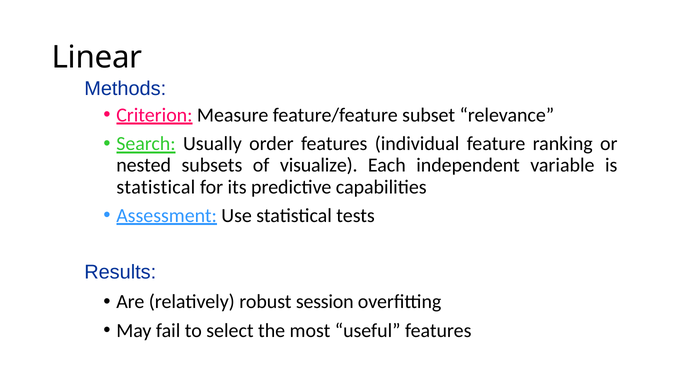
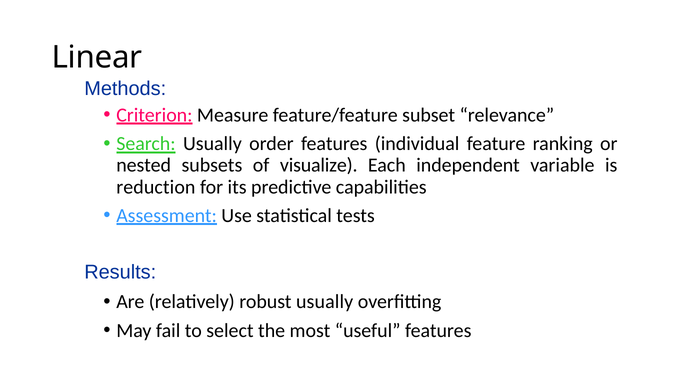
statistical: statistical -> reduction (156, 187)
robust session: session -> usually (325, 302)
